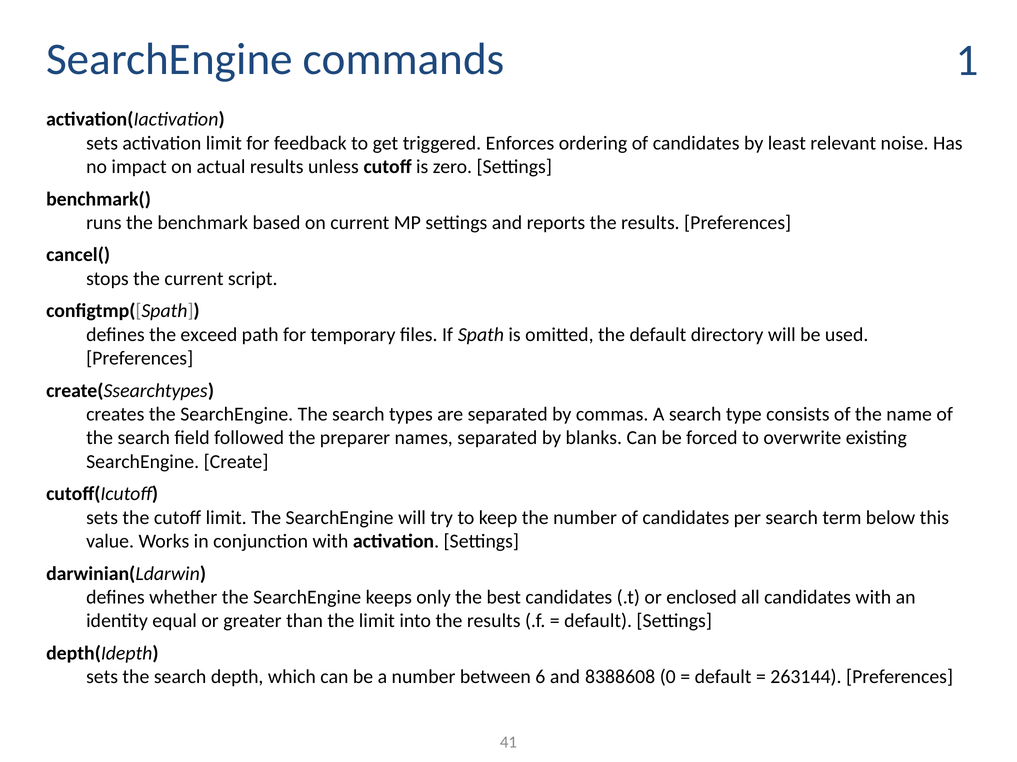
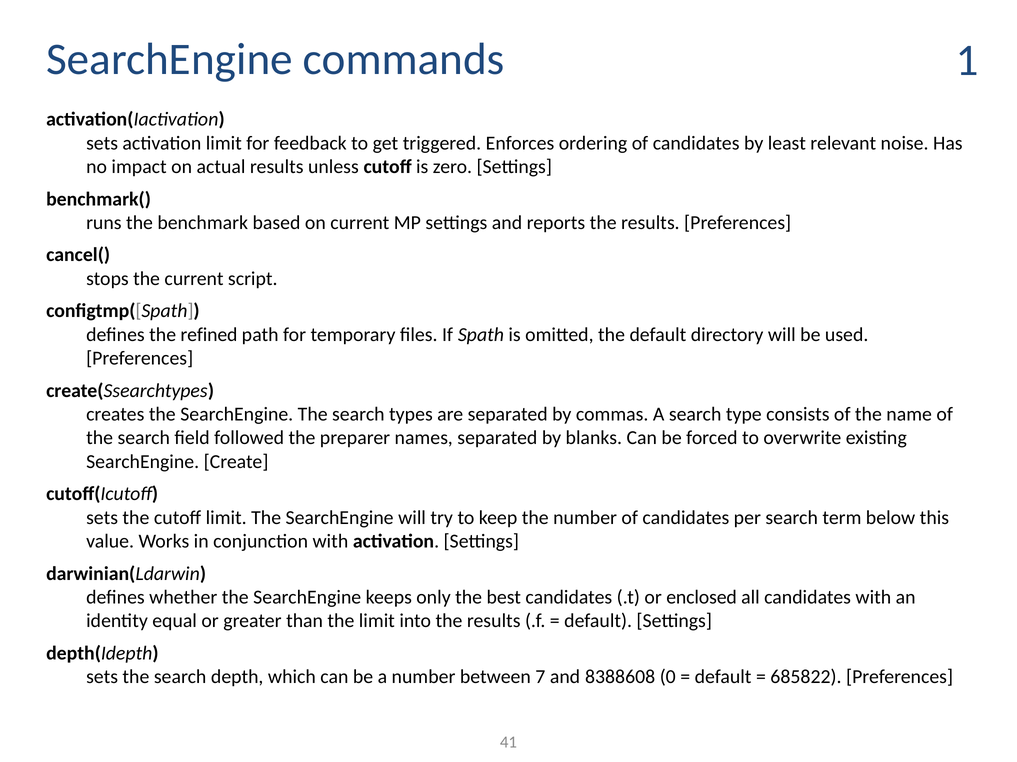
exceed: exceed -> refined (209, 335)
6: 6 -> 7 (540, 678)
263144: 263144 -> 685822 (806, 678)
